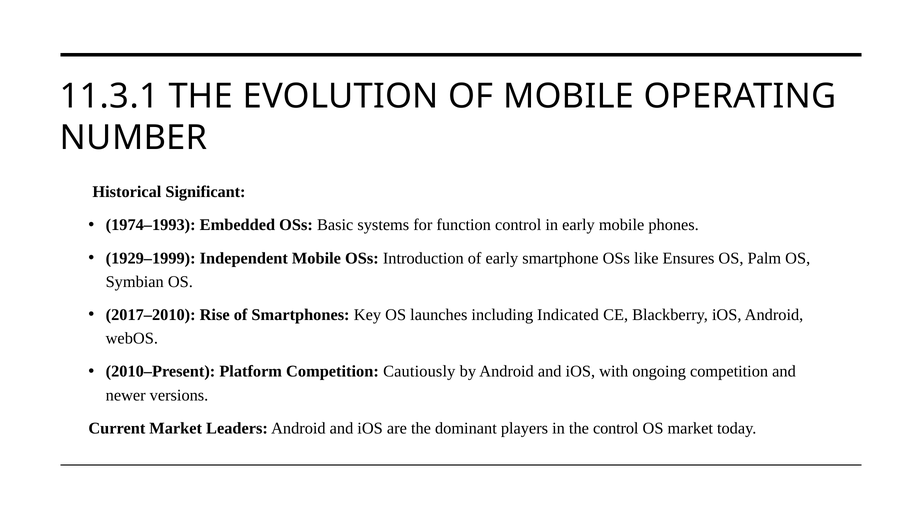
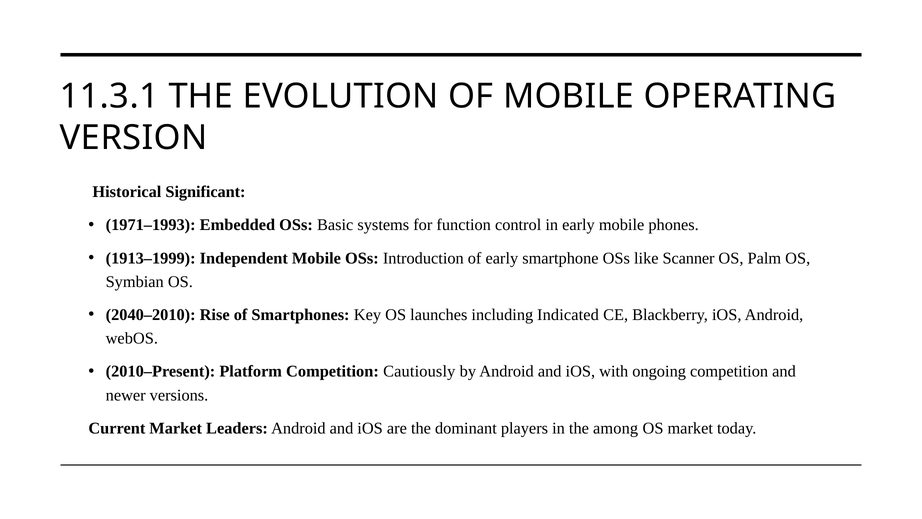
NUMBER: NUMBER -> VERSION (134, 138)
1974–1993: 1974–1993 -> 1971–1993 (151, 225)
1929–1999: 1929–1999 -> 1913–1999 (151, 258)
Ensures: Ensures -> Scanner (689, 258)
2017–2010: 2017–2010 -> 2040–2010 (151, 315)
the control: control -> among (616, 428)
